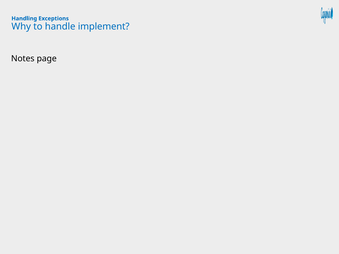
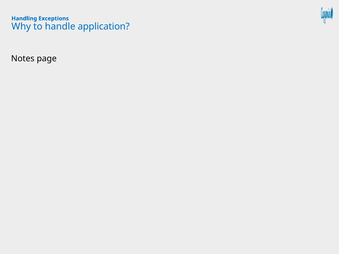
implement: implement -> application (104, 27)
